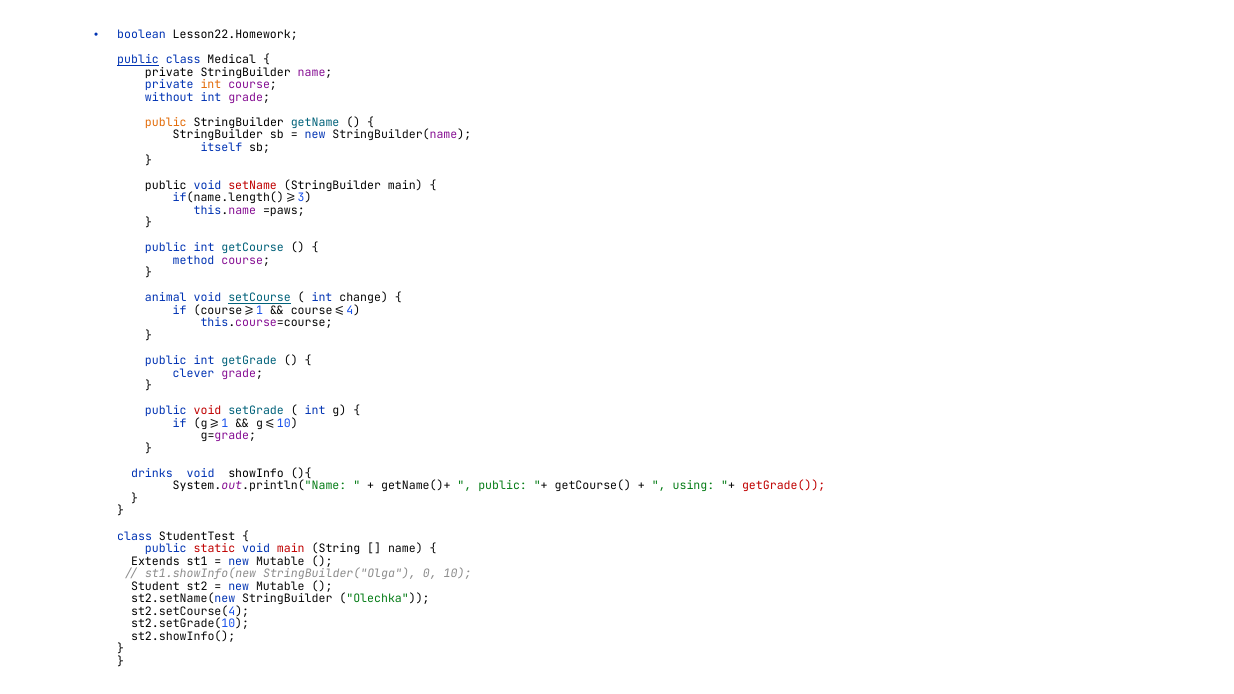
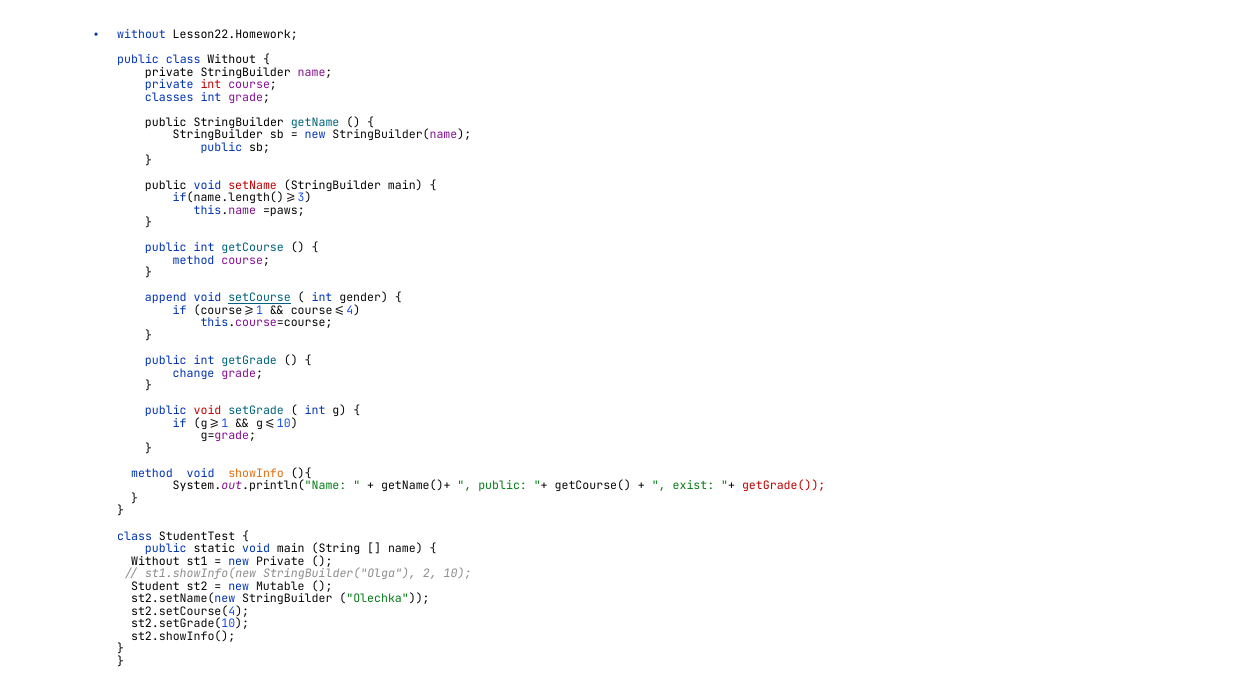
boolean: boolean -> without (142, 35)
public underline: present -> none (138, 60)
class Medical: Medical -> Without (232, 60)
int colour: orange -> red (211, 85)
without: without -> classes (169, 98)
public colour: orange -> black (166, 123)
itself: itself -> public (221, 148)
animal: animal -> append (166, 298)
change: change -> gender (364, 298)
clever: clever -> change (194, 373)
drinks: drinks -> method (152, 474)
showInfo colour: black -> orange (256, 474)
using: using -> exist (693, 486)
static colour: red -> black (214, 549)
main colour: red -> black (291, 549)
Extends: Extends -> Without (155, 561)
Mutable: Mutable -> Private (280, 561)
0: 0 -> 2 (430, 574)
